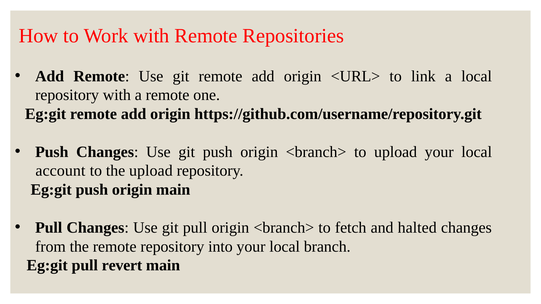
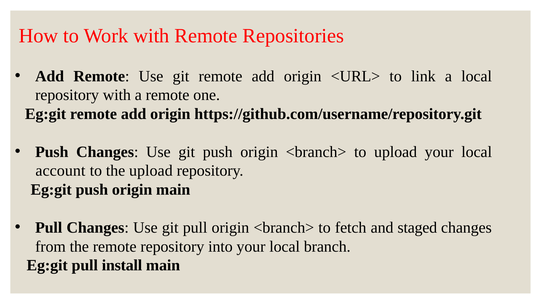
halted: halted -> staged (417, 228)
revert: revert -> install (122, 266)
